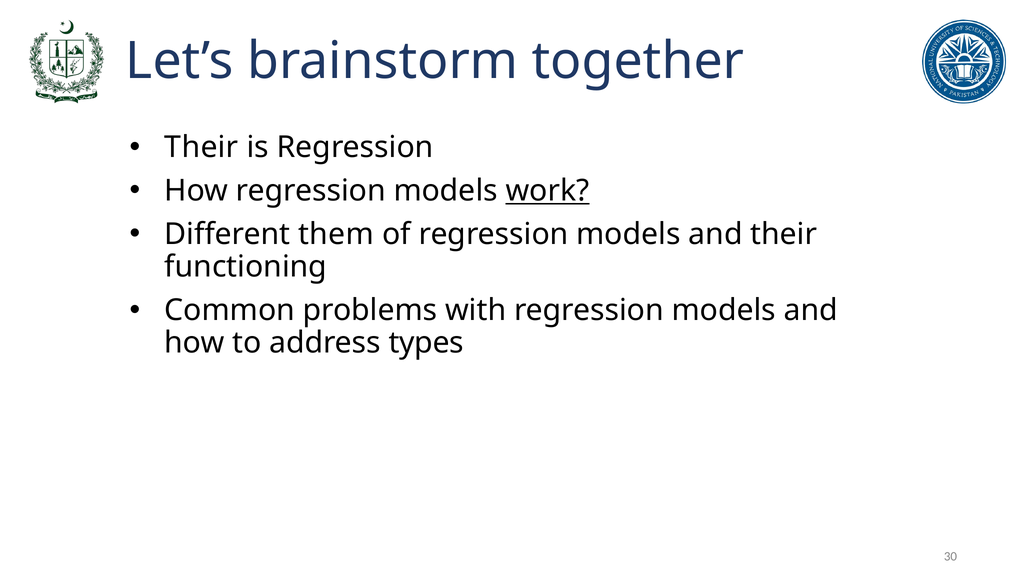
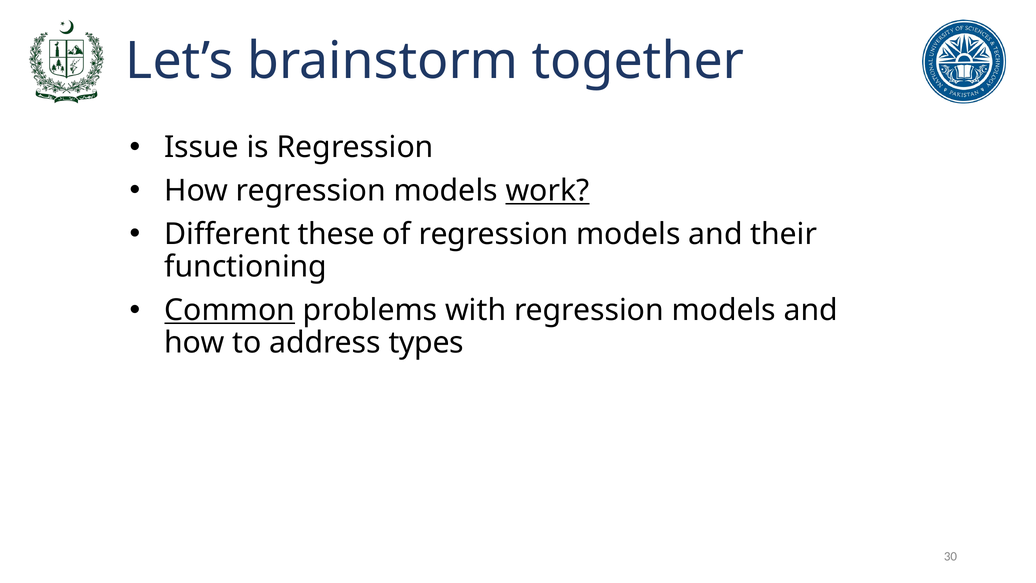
Their: Their -> Issue (202, 147)
them: them -> these (336, 234)
Common underline: none -> present (230, 310)
